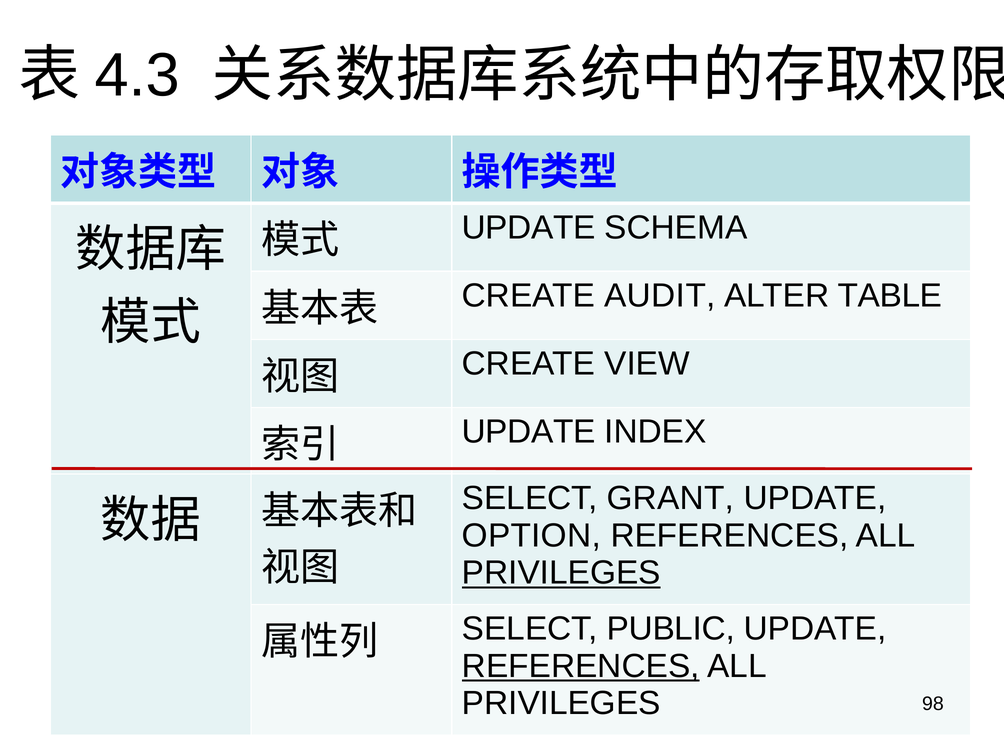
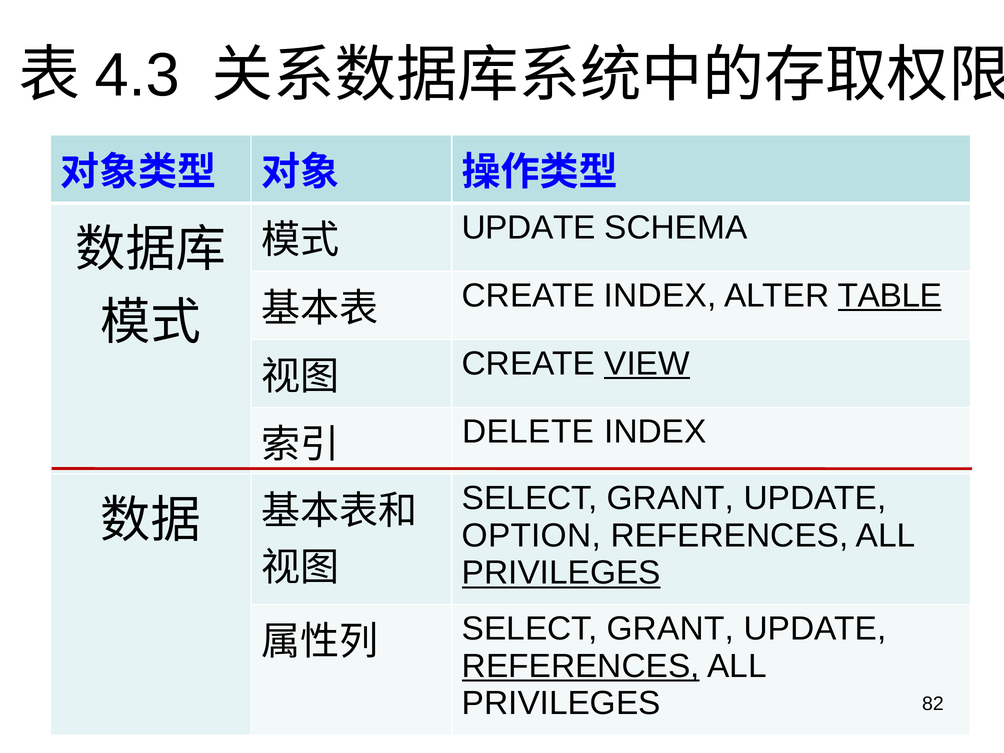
CREATE AUDIT: AUDIT -> INDEX (660, 296)
TABLE underline: none -> present (890, 296)
VIEW underline: none -> present (647, 364)
UPDATE: UPDATE -> DELETE (528, 432)
PUBLIC: PUBLIC -> GRANT (670, 629)
98: 98 -> 82 (933, 704)
